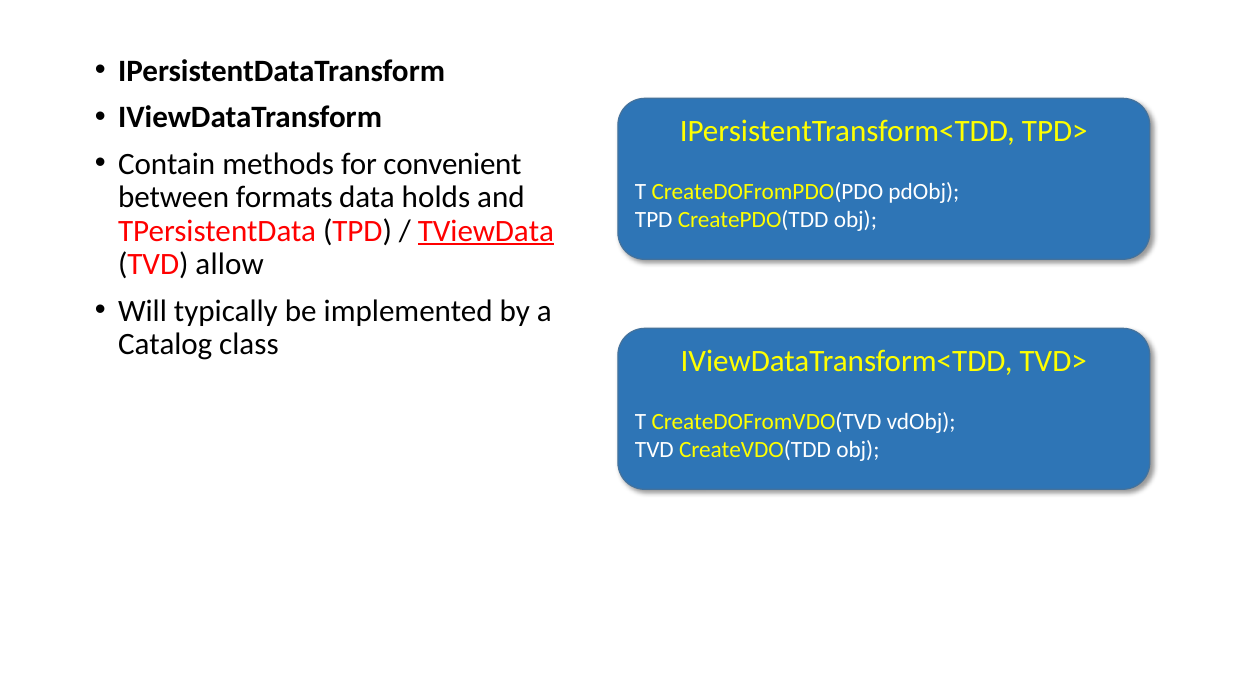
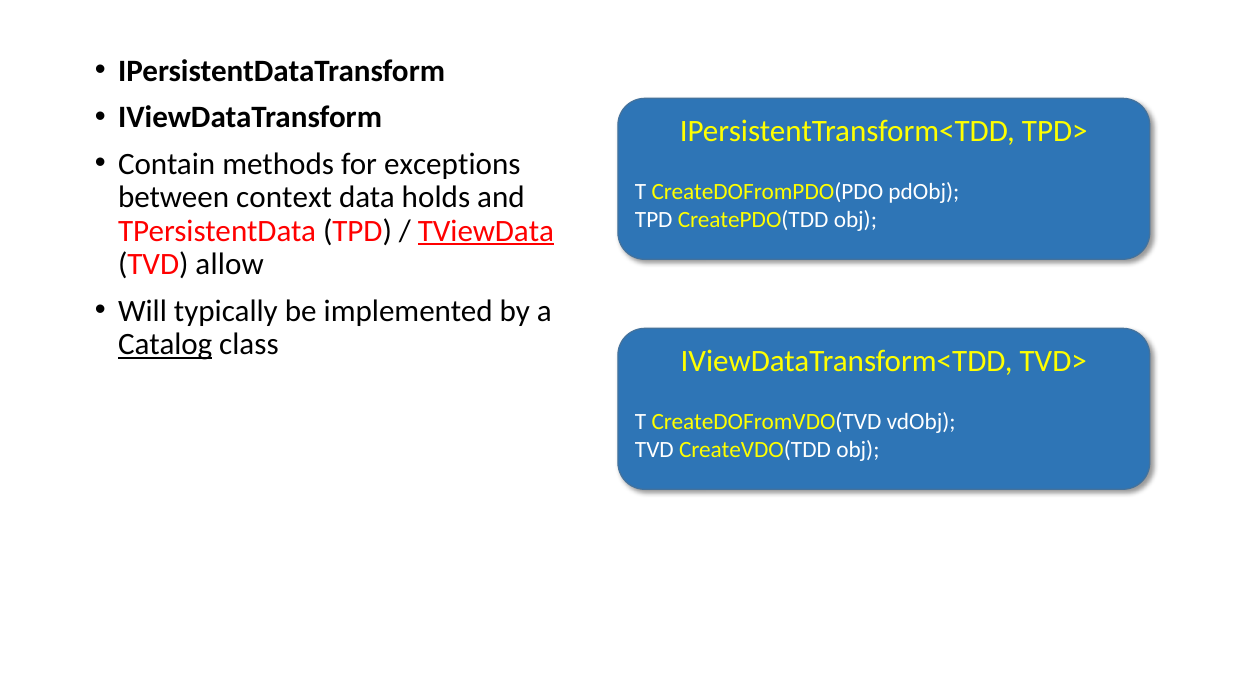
convenient: convenient -> exceptions (452, 164)
formats: formats -> context (284, 197)
Catalog underline: none -> present (165, 345)
